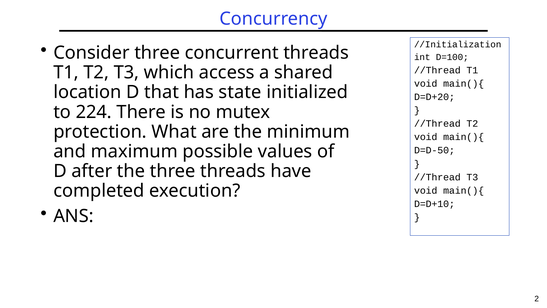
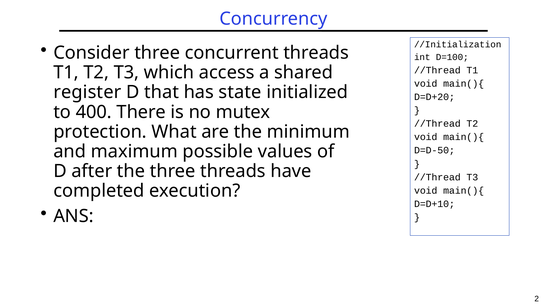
location: location -> register (87, 92)
224: 224 -> 400 (94, 112)
